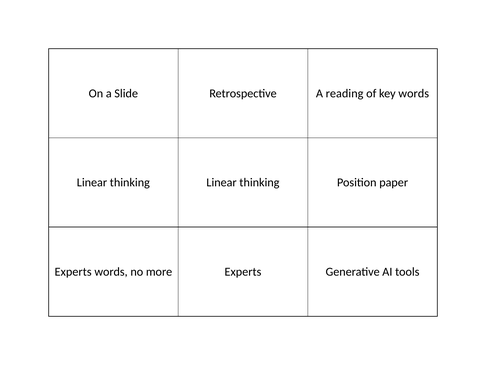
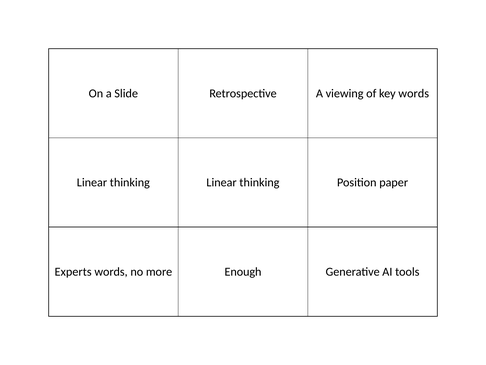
reading: reading -> viewing (345, 93)
more Experts: Experts -> Enough (243, 271)
